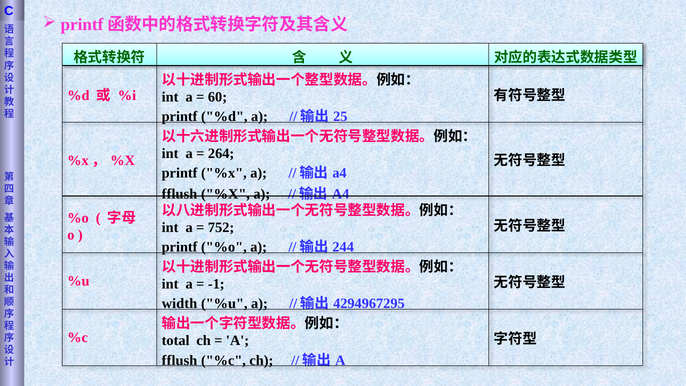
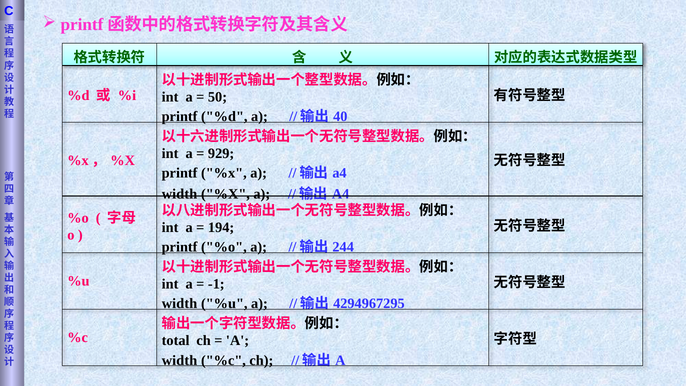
60: 60 -> 50 (217, 97)
25: 25 -> 40 (340, 117)
264: 264 -> 929 (221, 153)
fflush: fflush -> width (180, 194)
752: 752 -> 194 (221, 227)
fflush: fflush -> width (180, 360)
